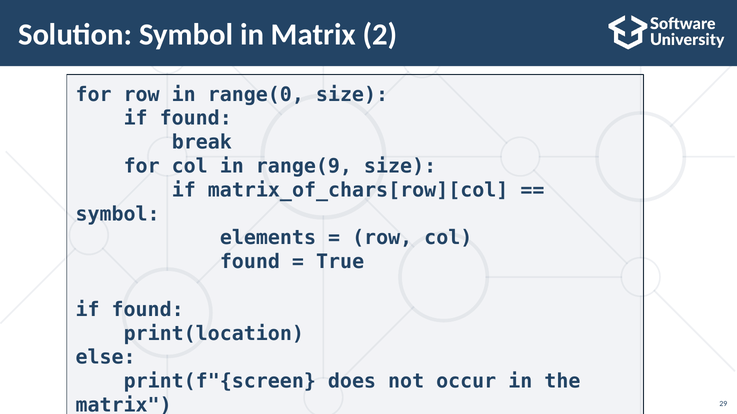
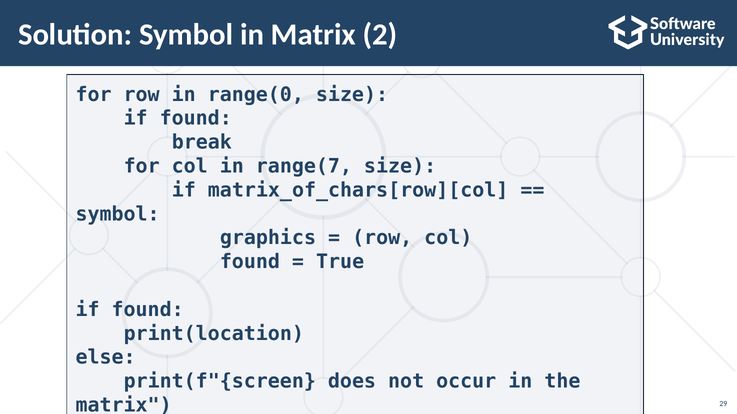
range(9: range(9 -> range(7 (304, 166)
elements: elements -> graphics (268, 238)
